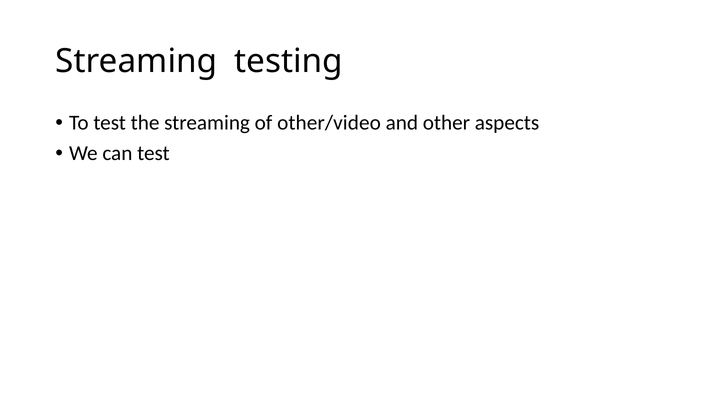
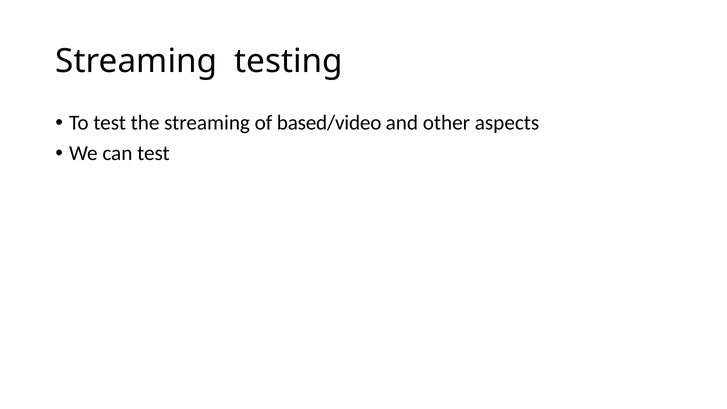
other/video: other/video -> based/video (329, 123)
